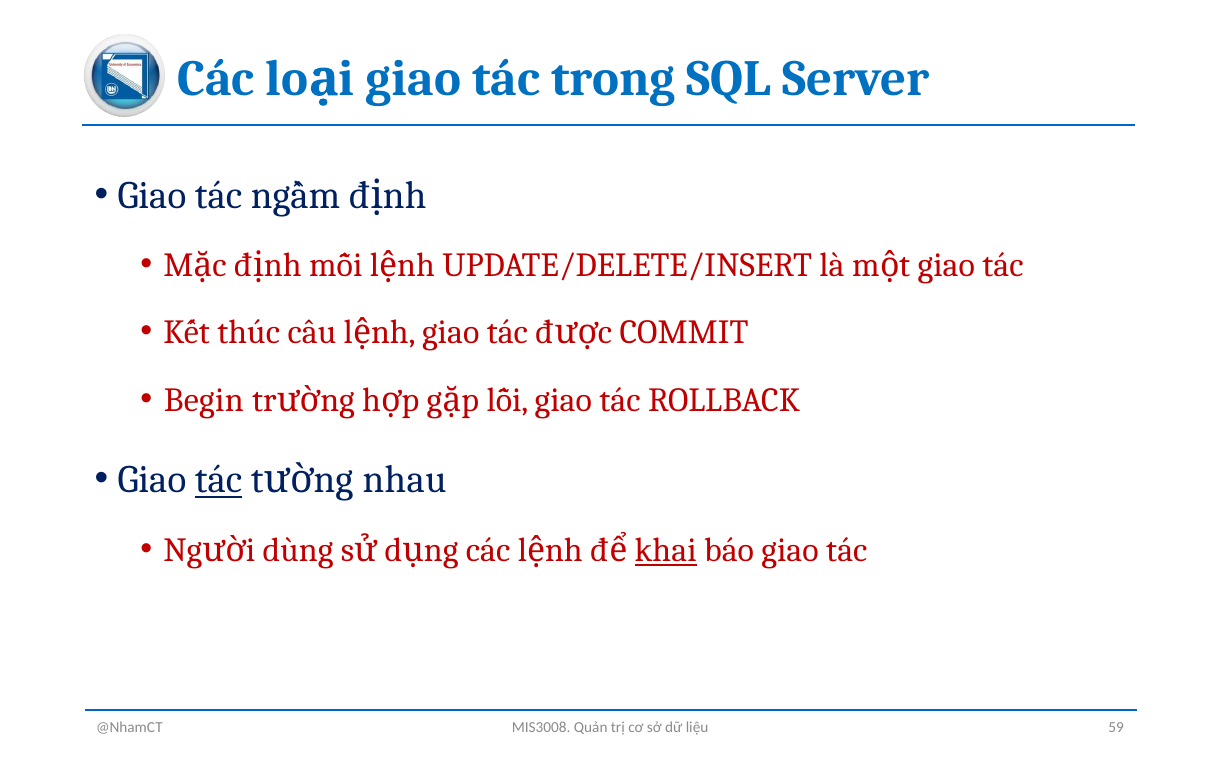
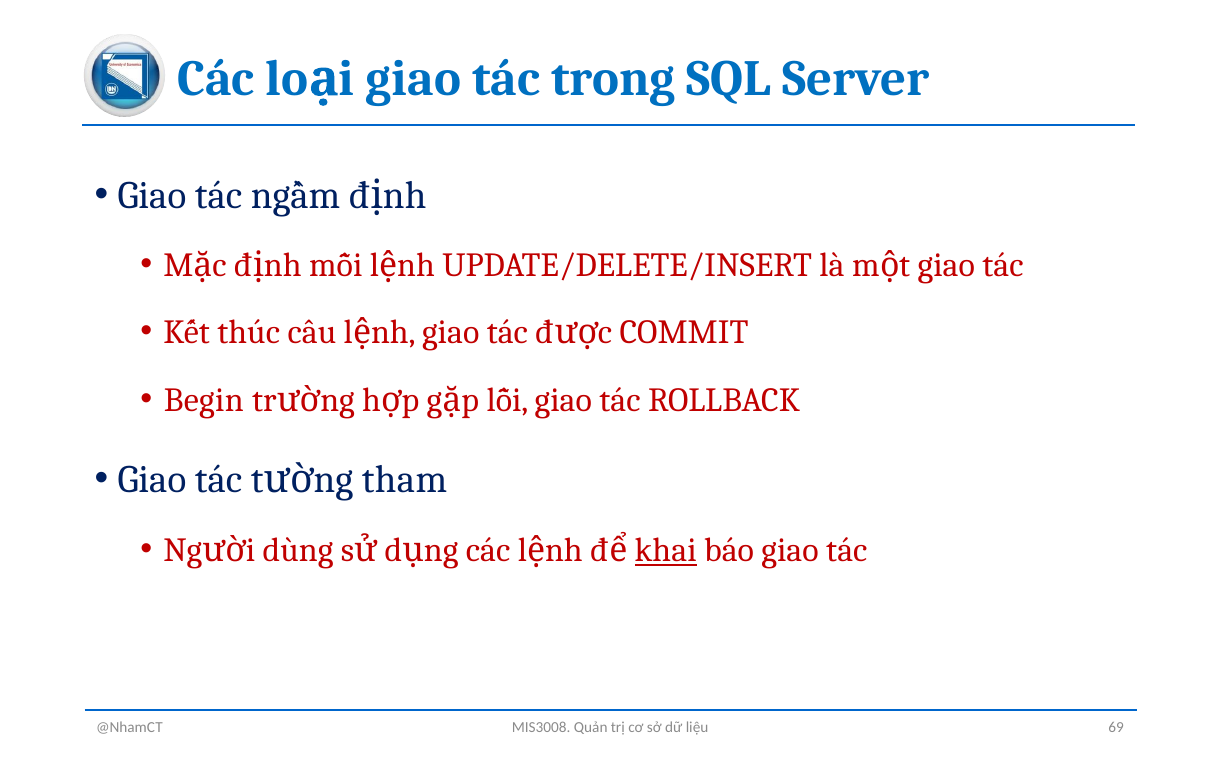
tác underline: present -> none (219, 480)
nhau: nhau -> tham (405, 480)
59: 59 -> 69 (1116, 728)
